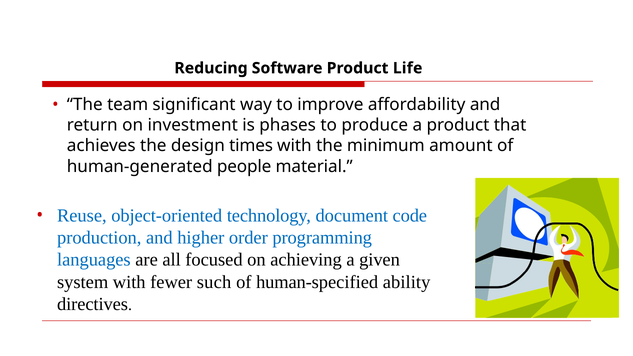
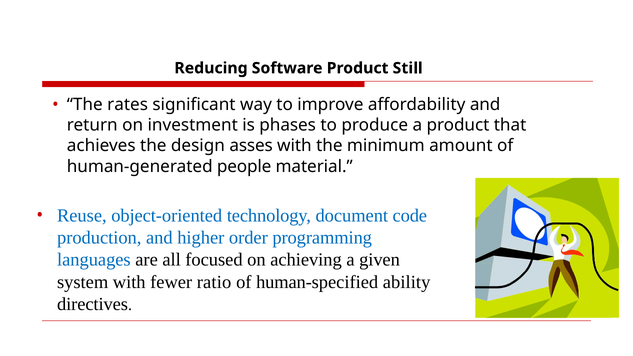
Life: Life -> Still (408, 68)
team: team -> rates (128, 105)
times: times -> asses (251, 146)
such: such -> ratio (214, 282)
